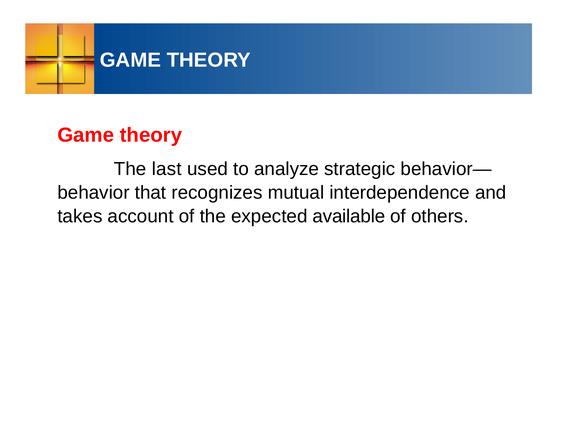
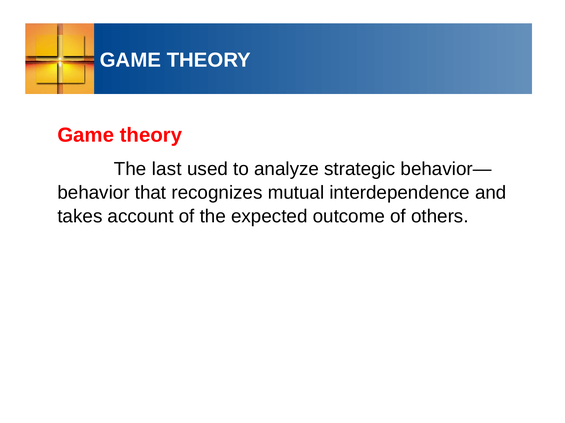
available: available -> outcome (349, 217)
